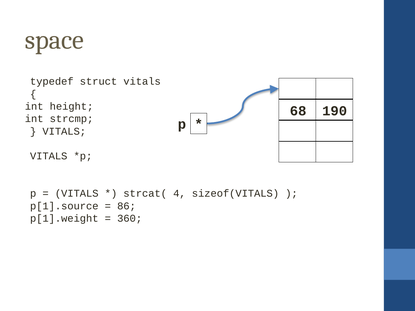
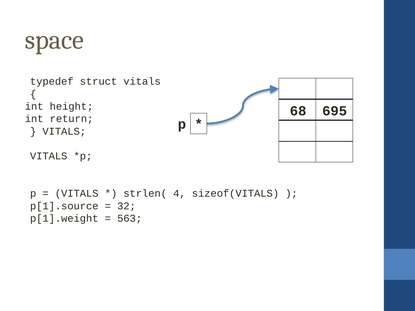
190: 190 -> 695 (335, 111)
strcmp: strcmp -> return (72, 119)
strcat(: strcat( -> strlen( (145, 194)
86: 86 -> 32 (127, 206)
360: 360 -> 563 (130, 219)
